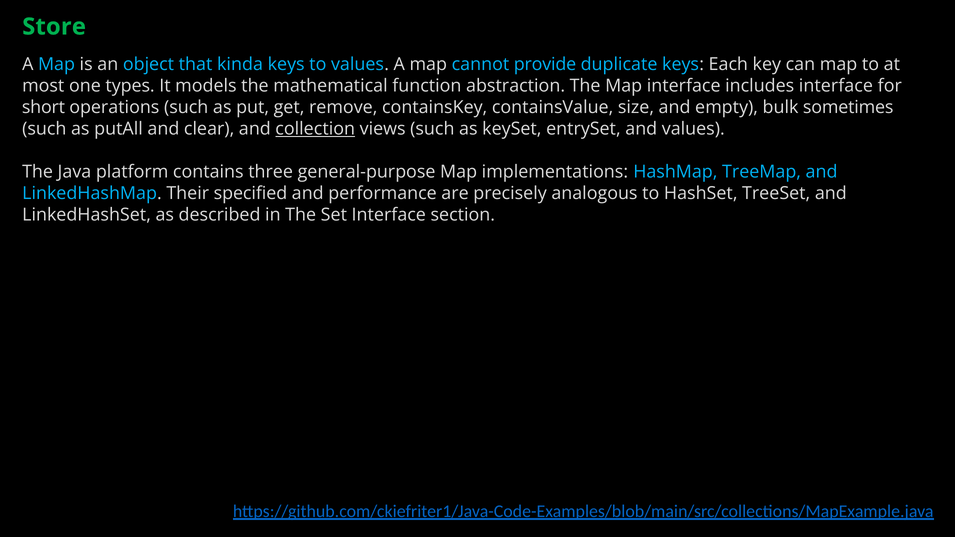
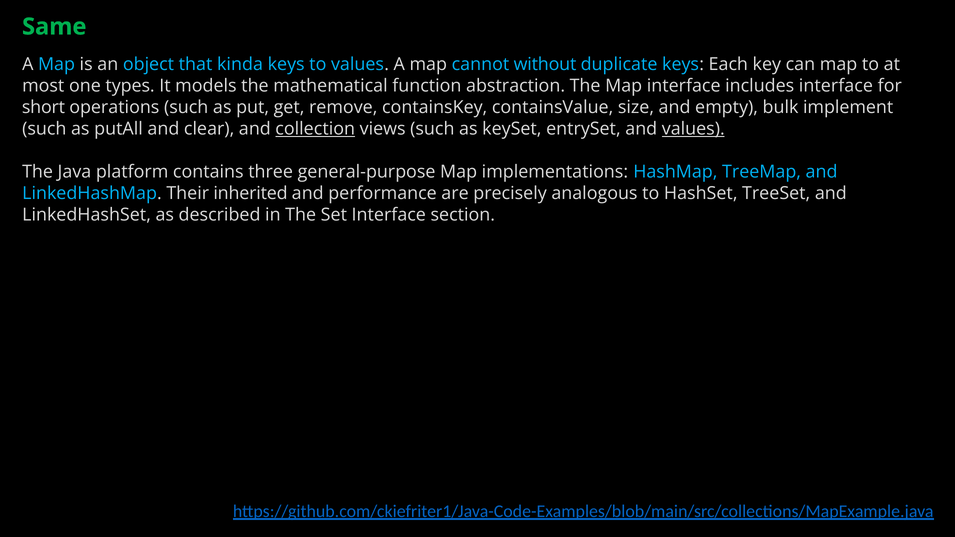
Store: Store -> Same (54, 27)
provide: provide -> without (545, 64)
sometimes: sometimes -> implement (848, 107)
values underline: none -> present (693, 129)
specified: specified -> inherited (251, 193)
